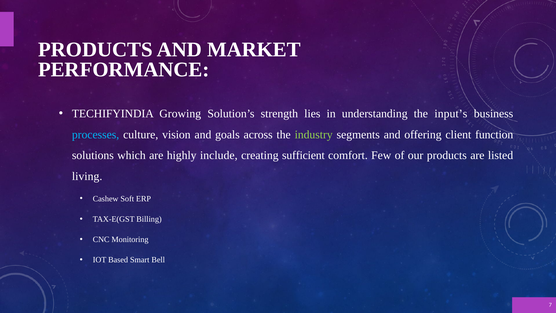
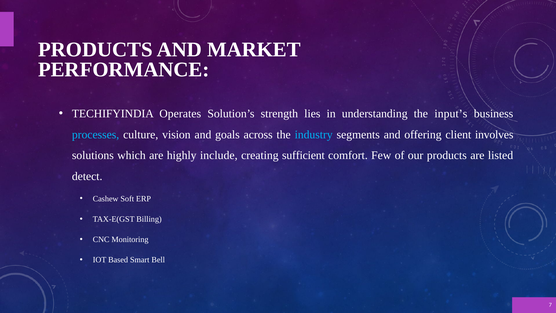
Growing: Growing -> Operates (180, 114)
industry colour: light green -> light blue (314, 134)
function: function -> involves (494, 134)
living: living -> detect (87, 176)
